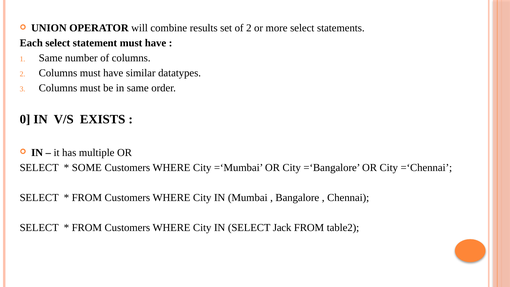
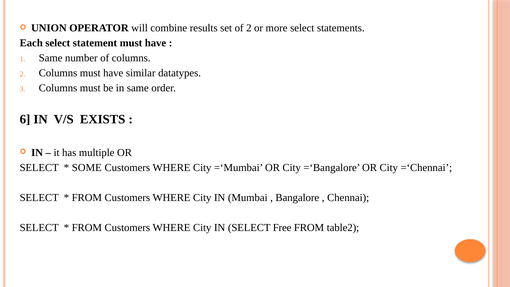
0: 0 -> 6 (25, 119)
Jack: Jack -> Free (282, 227)
